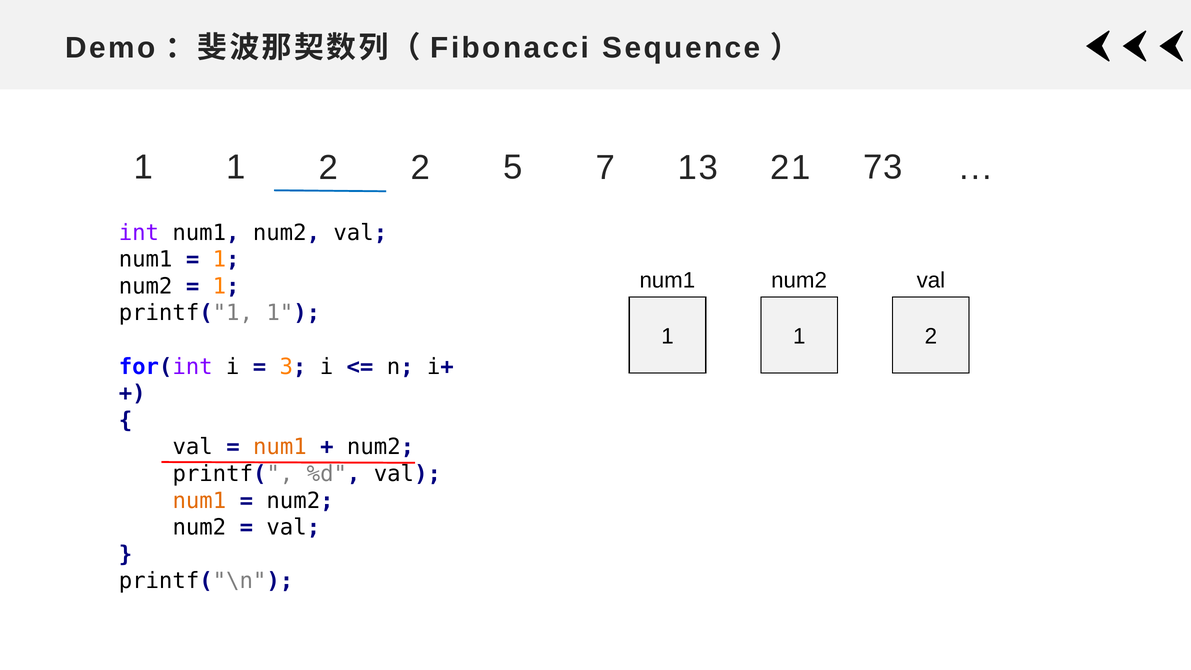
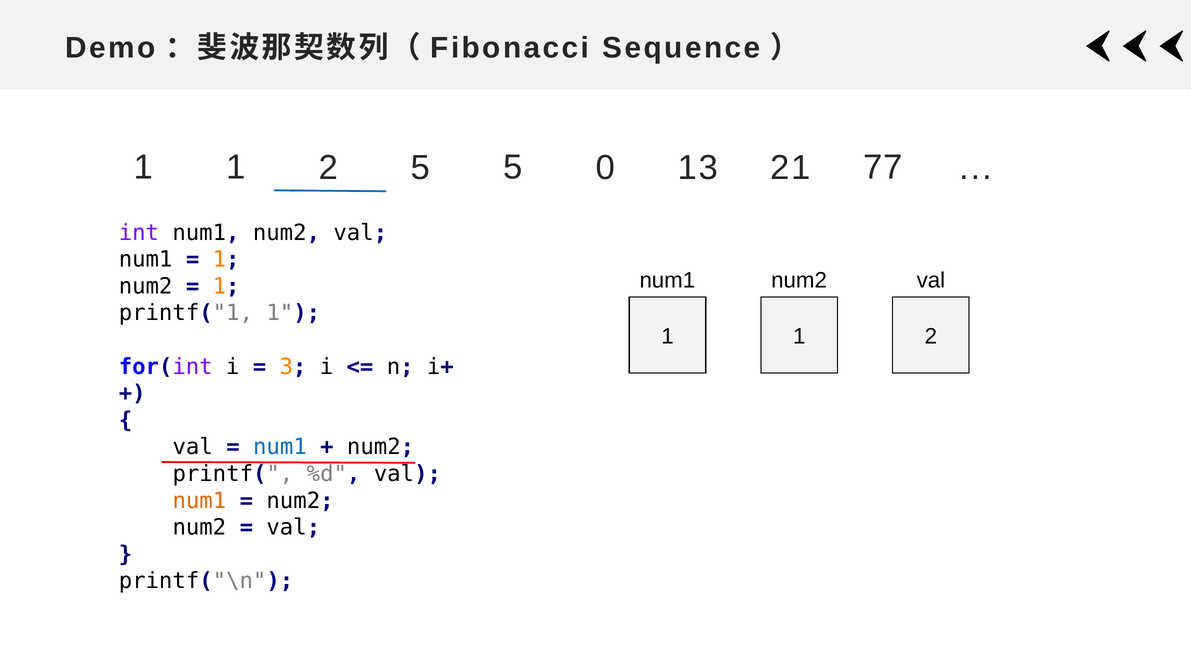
2 2: 2 -> 5 (421, 168)
7: 7 -> 0 (606, 168)
73: 73 -> 77 (883, 167)
num1 colour: orange -> blue (280, 447)
